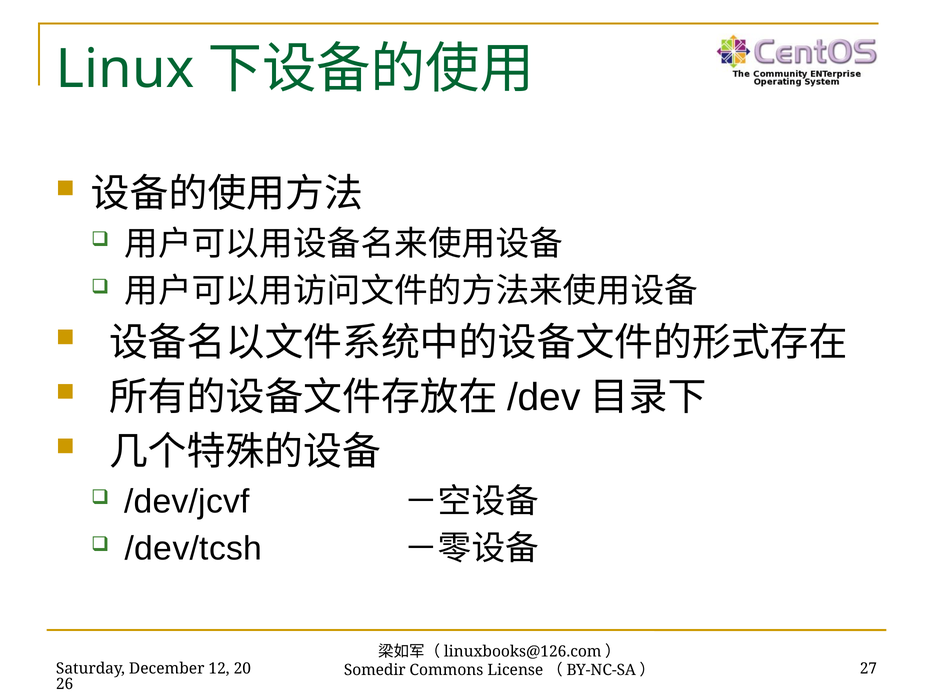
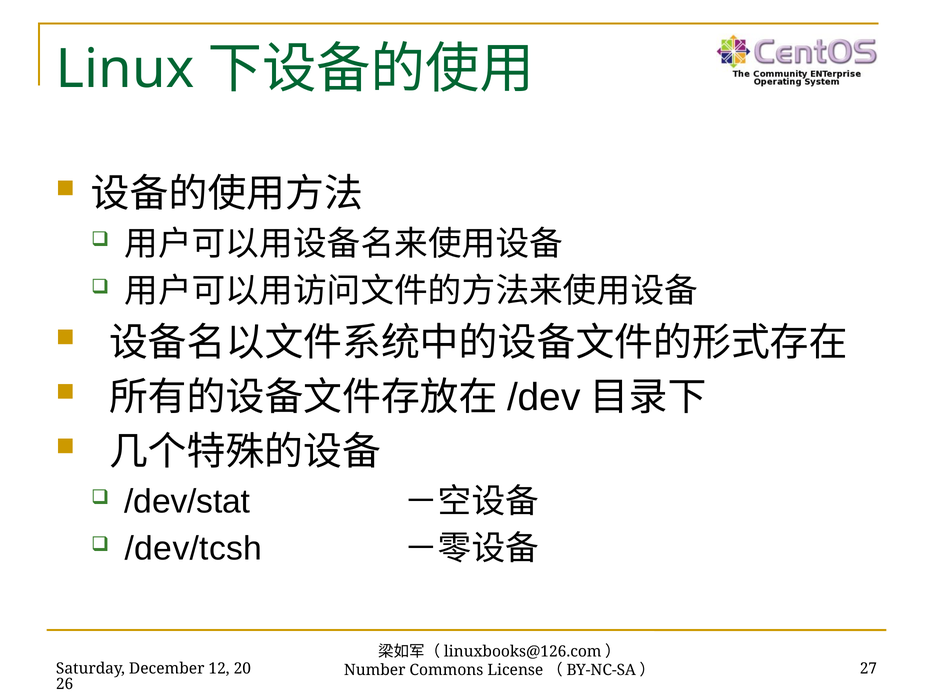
/dev/jcvf: /dev/jcvf -> /dev/stat (187, 501)
Somedir: Somedir -> Number (375, 670)
